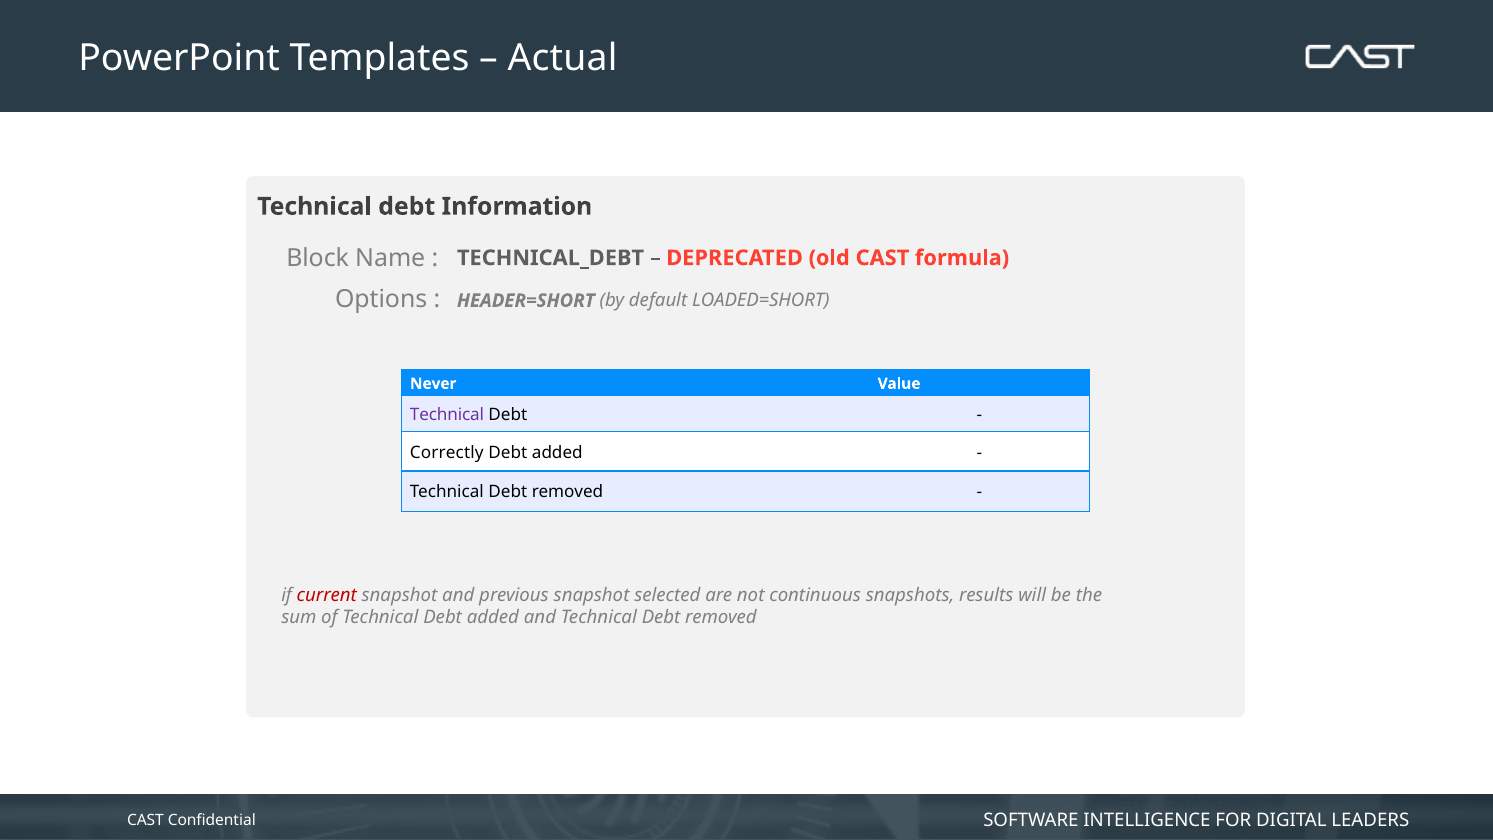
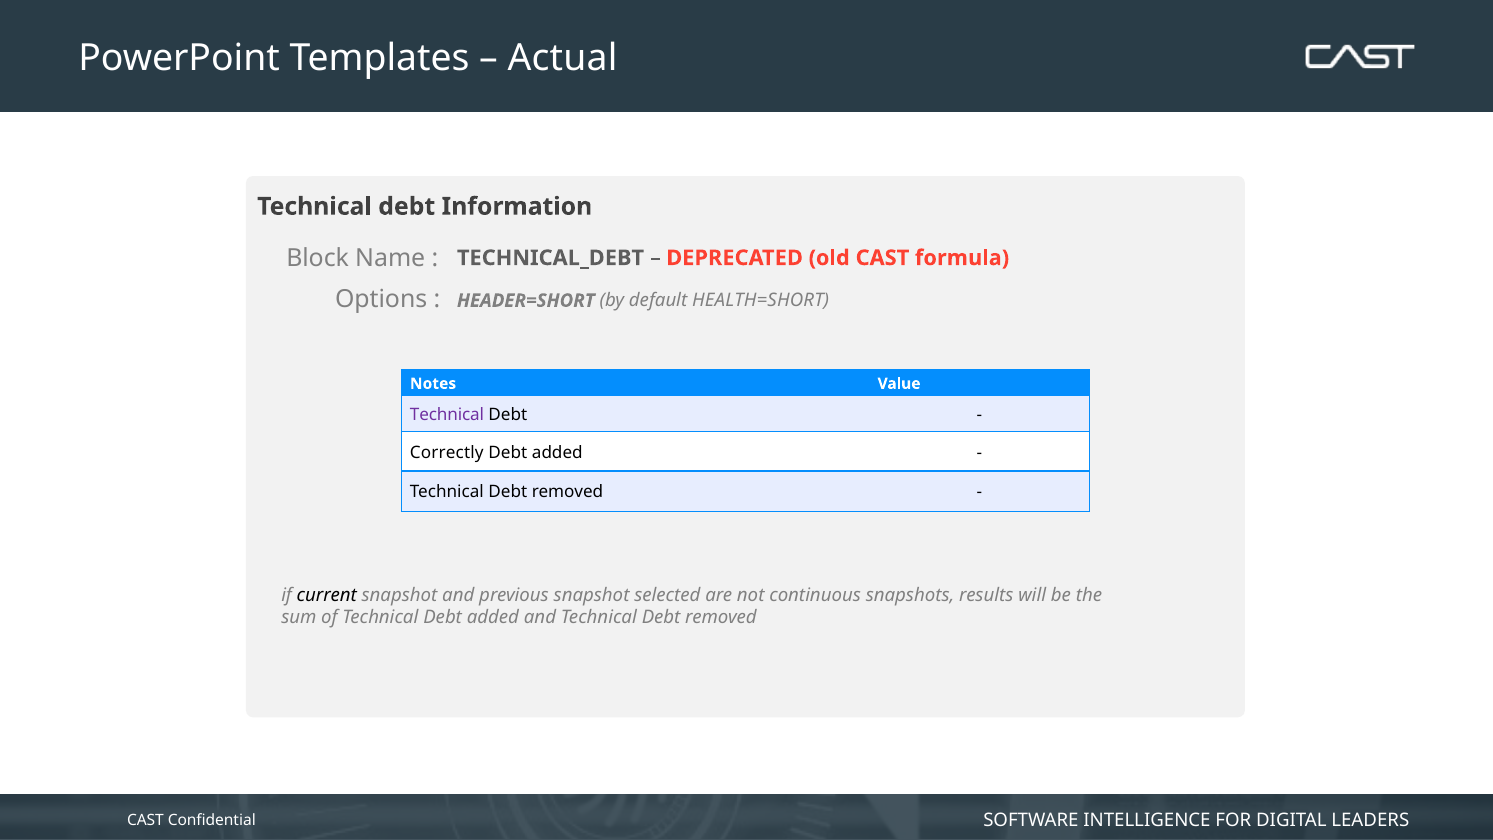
LOADED=SHORT: LOADED=SHORT -> HEALTH=SHORT (761, 301)
Never: Never -> Notes (433, 384)
current colour: red -> black (327, 595)
